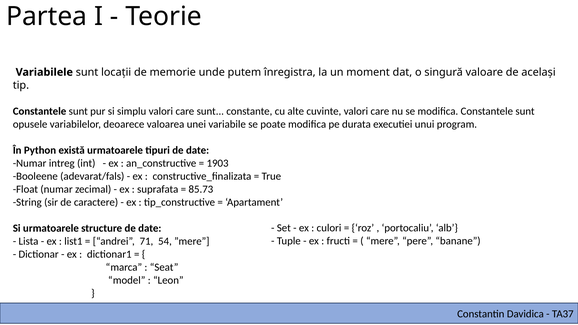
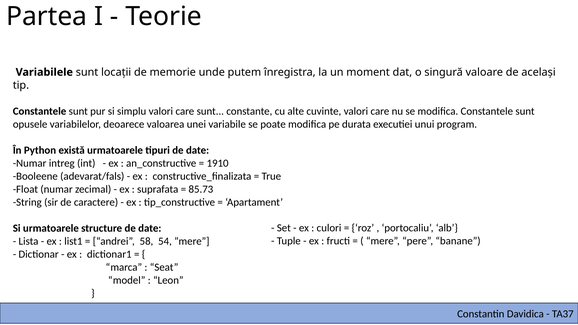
1903: 1903 -> 1910 (218, 163)
71: 71 -> 58 (146, 241)
